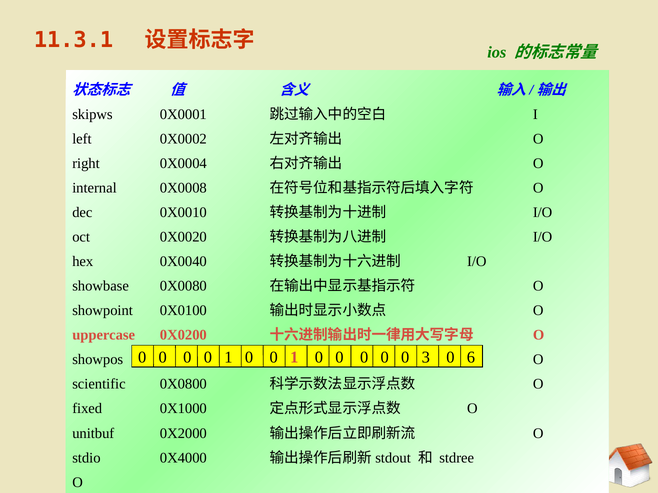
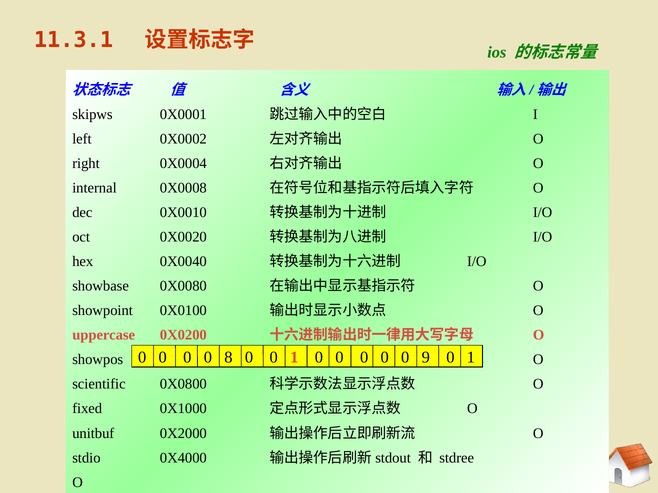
1: 1 -> 8 (228, 358)
3: 3 -> 9 (426, 358)
6: 6 -> 1 (471, 358)
